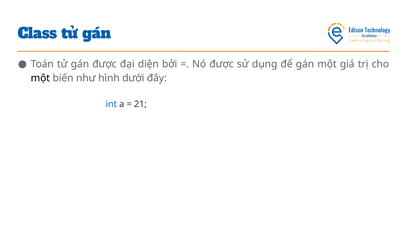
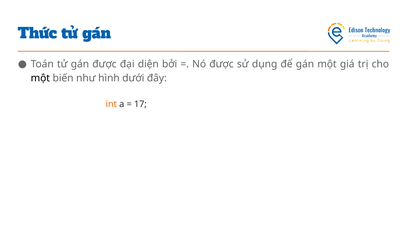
Class: Class -> Thức (38, 34)
int colour: blue -> orange (111, 104)
21: 21 -> 17 (140, 104)
